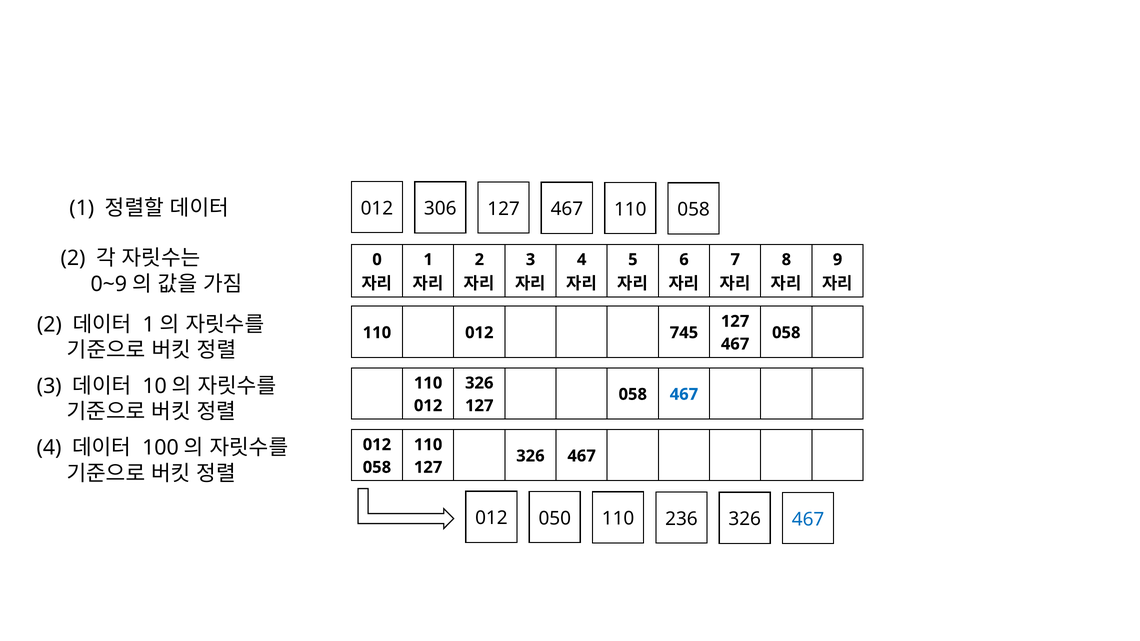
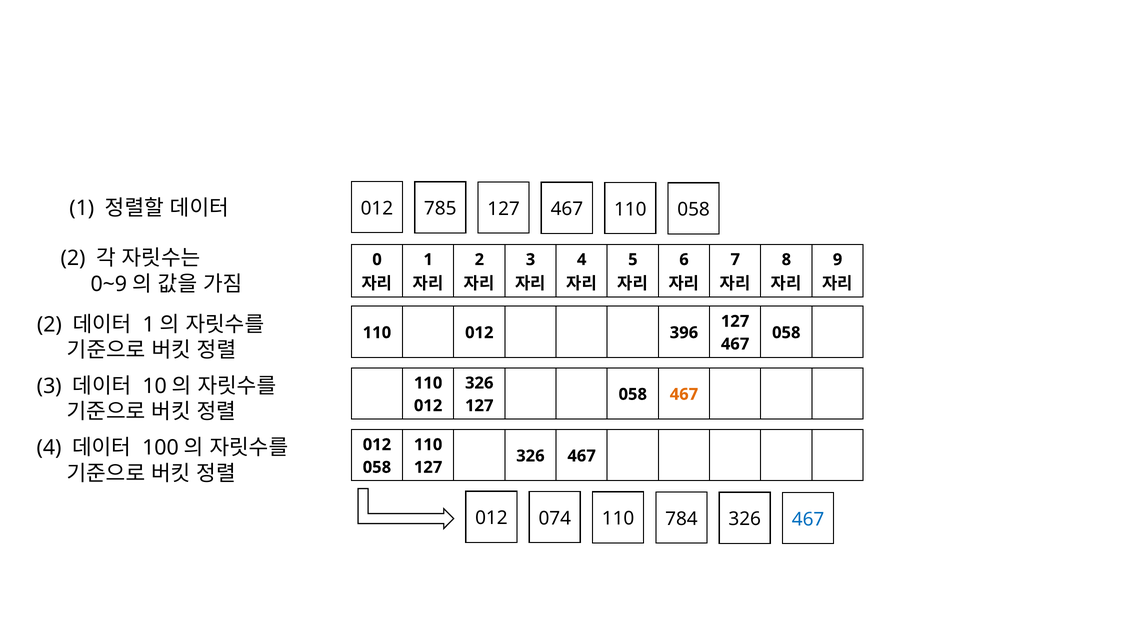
306: 306 -> 785 (440, 209)
745: 745 -> 396 (684, 333)
467 colour: blue -> orange (684, 394)
050: 050 -> 074 (555, 519)
236: 236 -> 784 (681, 519)
